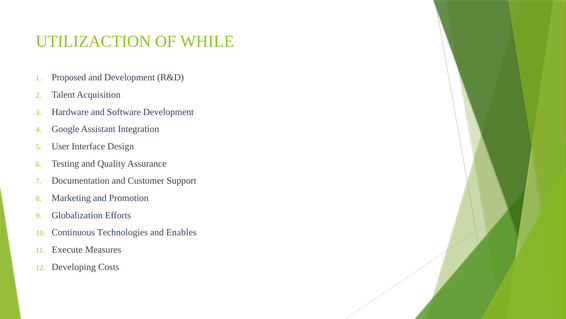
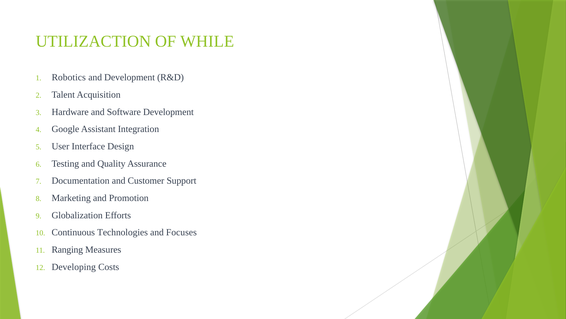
Proposed: Proposed -> Robotics (69, 77)
Enables: Enables -> Focuses (181, 232)
Execute: Execute -> Ranging (67, 249)
